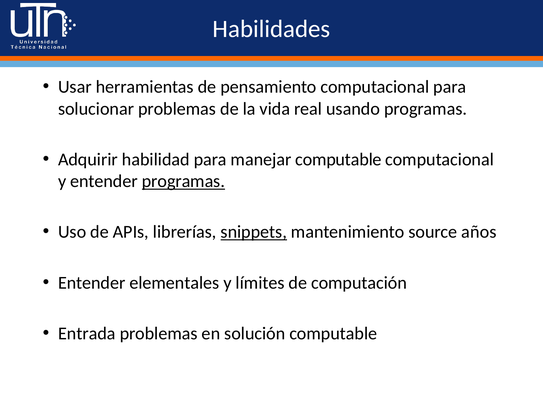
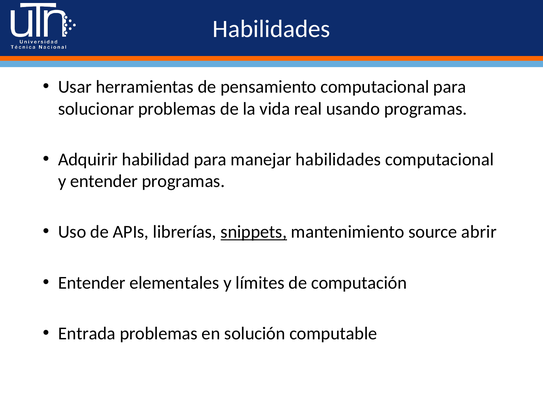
manejar computable: computable -> habilidades (338, 159)
programas underline: present -> none (183, 181)
años: años -> abrir (479, 232)
